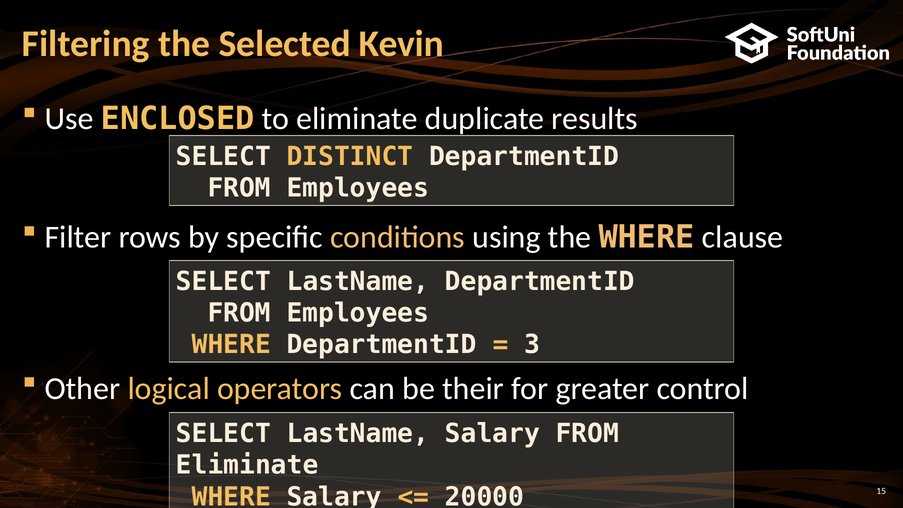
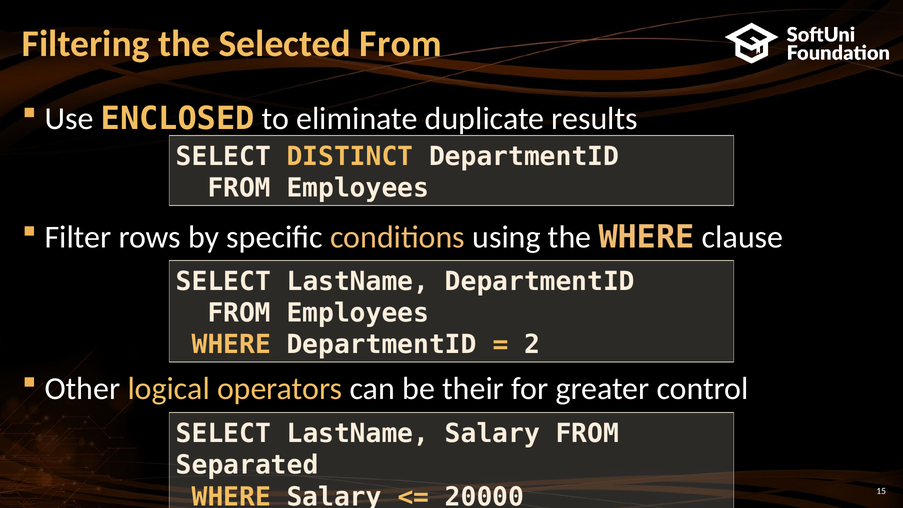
Selected Kevin: Kevin -> From (401, 44)
3: 3 -> 2 (532, 345)
Eliminate: Eliminate -> Separated (247, 465)
